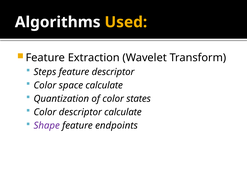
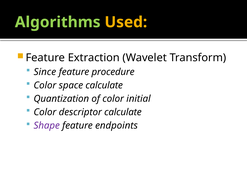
Algorithms colour: white -> light green (58, 22)
Steps: Steps -> Since (45, 72)
feature descriptor: descriptor -> procedure (113, 72)
states: states -> initial (138, 99)
